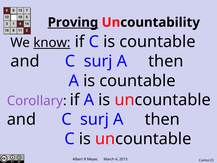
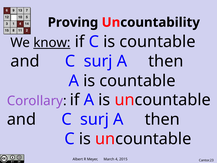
Proving underline: present -> none (73, 22)
